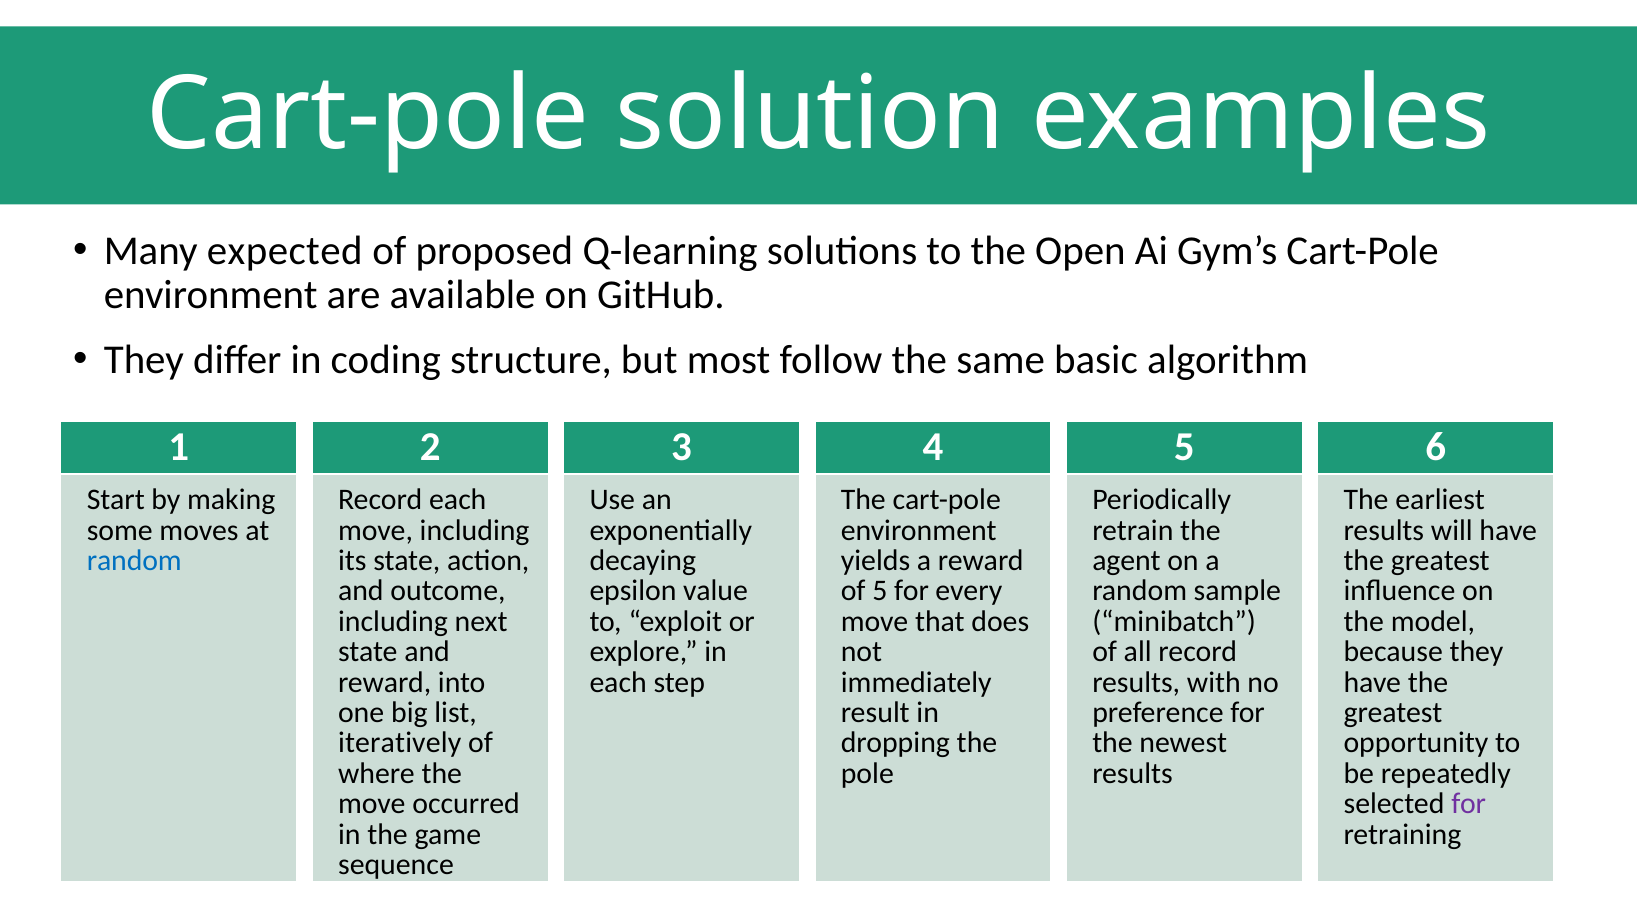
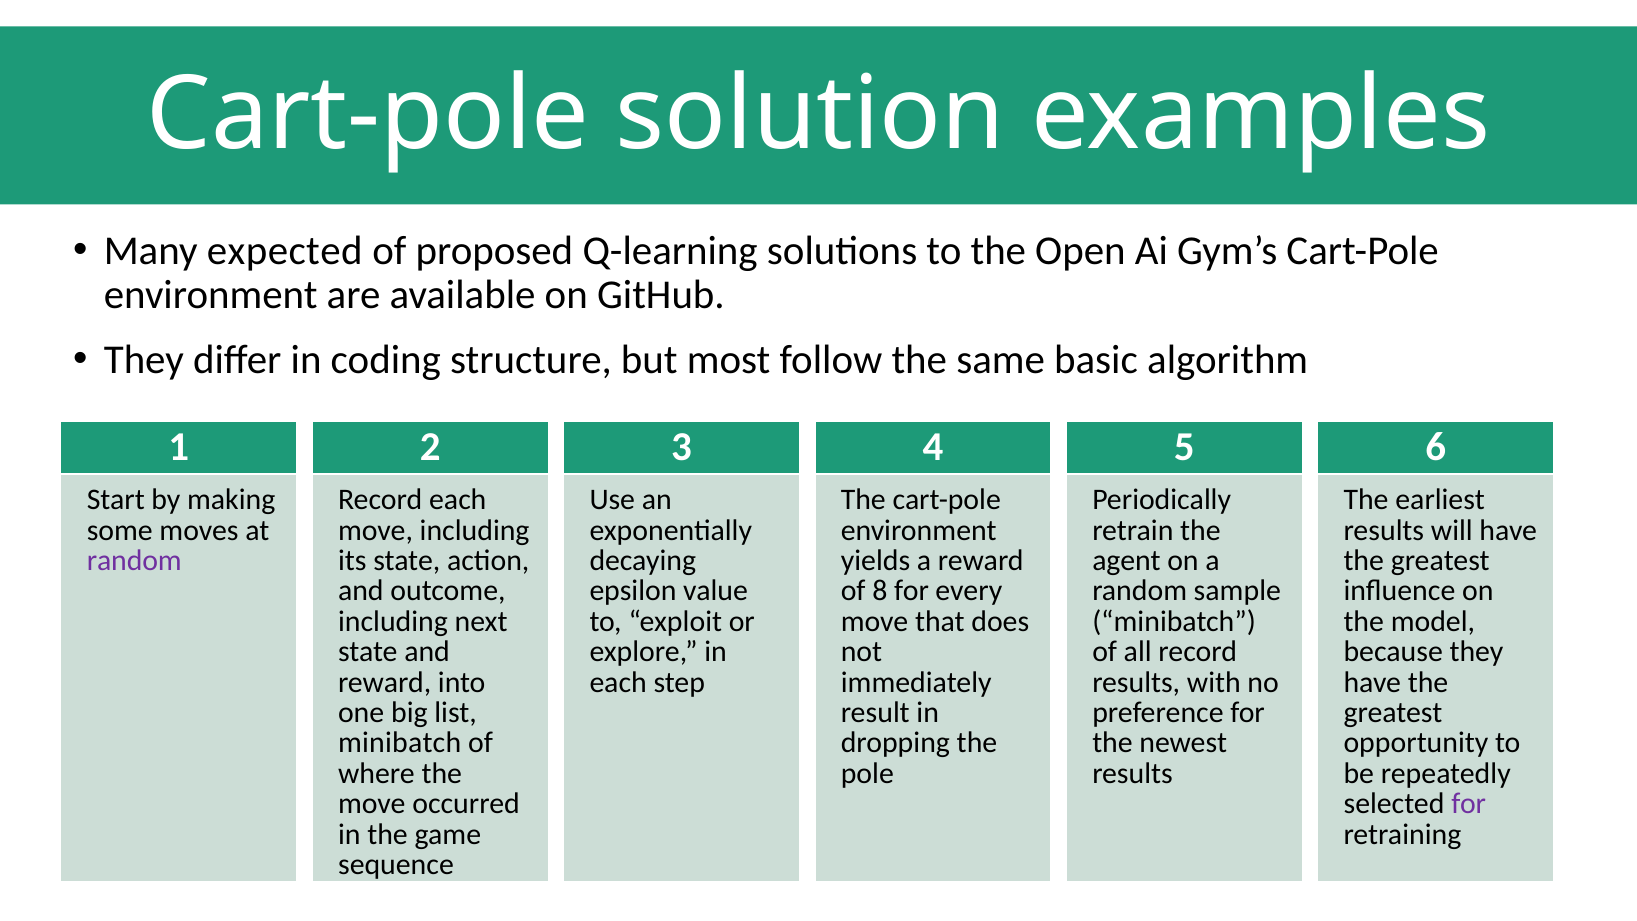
random colour: blue -> purple (134, 561)
of 5: 5 -> 8 (880, 591)
iteratively: iteratively -> minibatch (400, 743)
